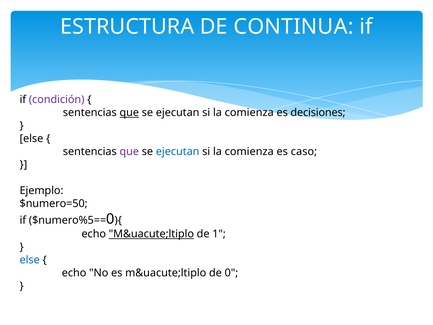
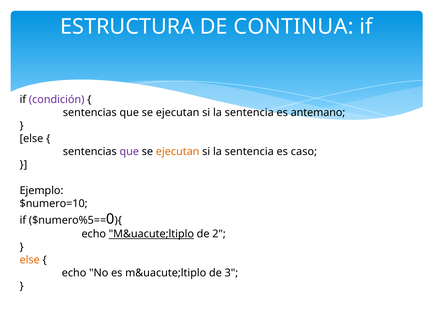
que underline: present -> none (129, 112)
comienza: comienza -> sentencia (249, 112)
decisiones: decisiones -> antemano (318, 112)
ejecutan colour: blue -> orange (178, 151)
comienza: comienza -> sentencia (249, 151)
$numero=50: $numero=50 -> $numero=10 (54, 203)
1: 1 -> 2 (219, 234)
else colour: blue -> orange (30, 260)
de 0: 0 -> 3 (231, 273)
